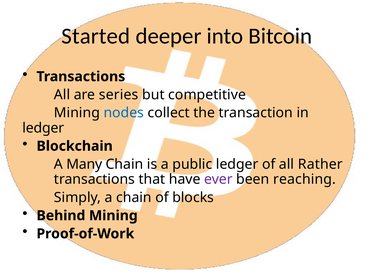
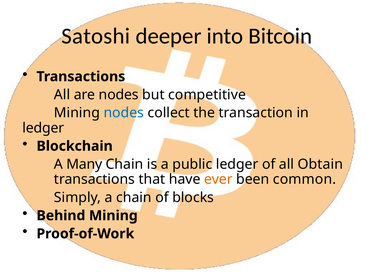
Started: Started -> Satoshi (96, 36)
are series: series -> nodes (119, 95)
Rather: Rather -> Obtain (320, 165)
ever colour: purple -> orange (218, 180)
reaching: reaching -> common (305, 180)
